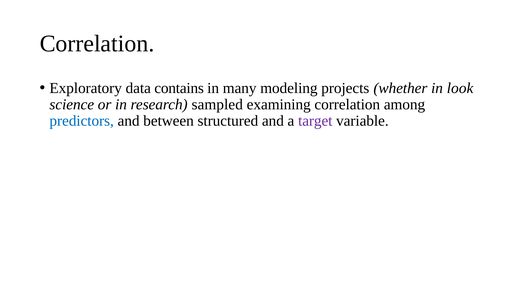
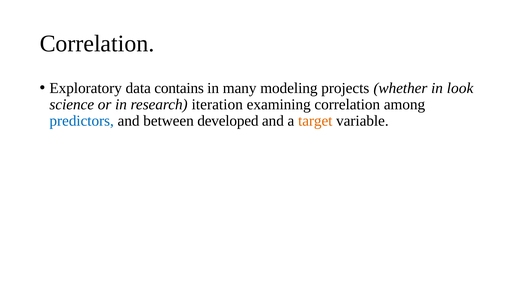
sampled: sampled -> iteration (217, 105)
structured: structured -> developed (228, 121)
target colour: purple -> orange (315, 121)
